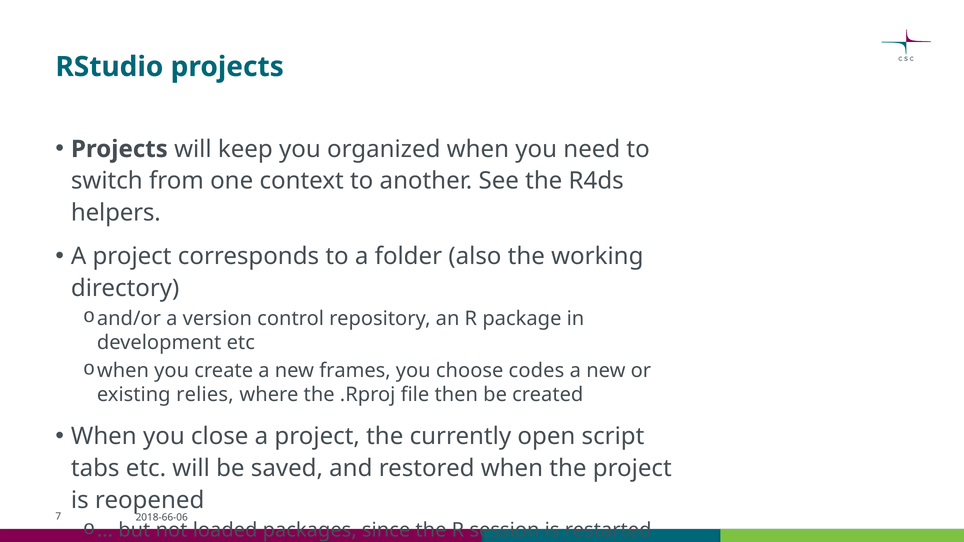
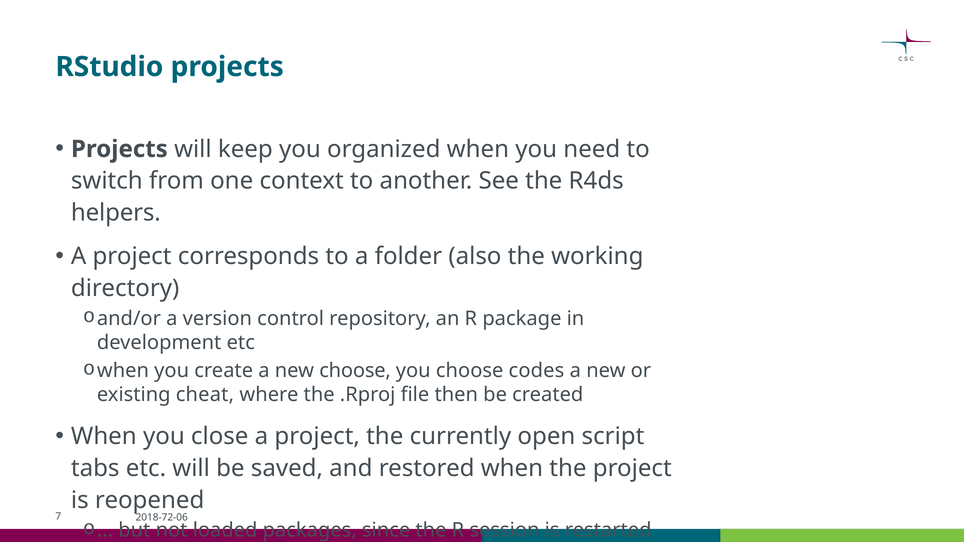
new frames: frames -> choose (355, 371)
relies: relies -> cheat (205, 395)
2018-66-06: 2018-66-06 -> 2018-72-06 (162, 517)
